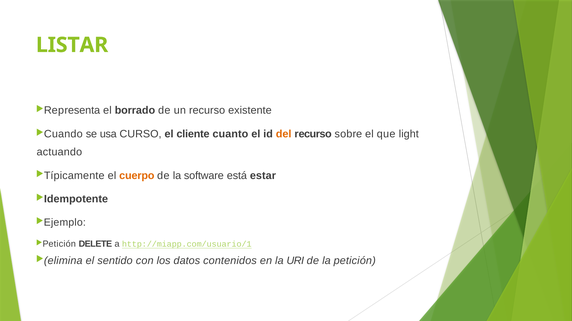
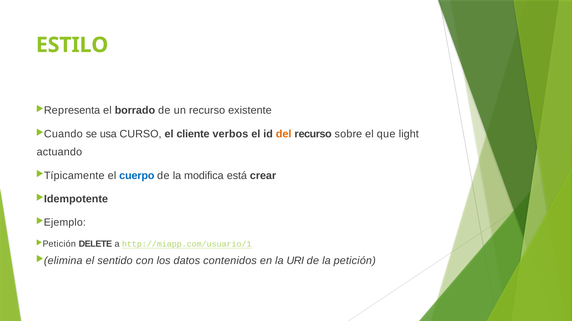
LISTAR: LISTAR -> ESTILO (72, 45)
cuanto: cuanto -> verbos (230, 134)
cuerpo colour: orange -> blue (137, 176)
software: software -> modifica (204, 176)
estar: estar -> crear (263, 176)
